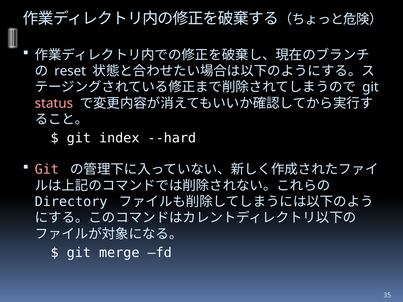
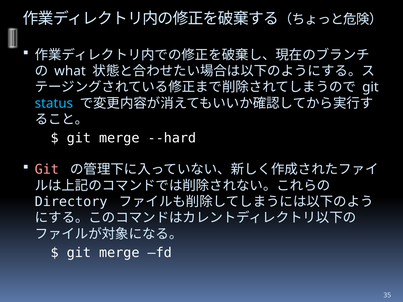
reset: reset -> what (70, 71)
status colour: pink -> light blue (54, 103)
index: index -> merge (119, 138)
